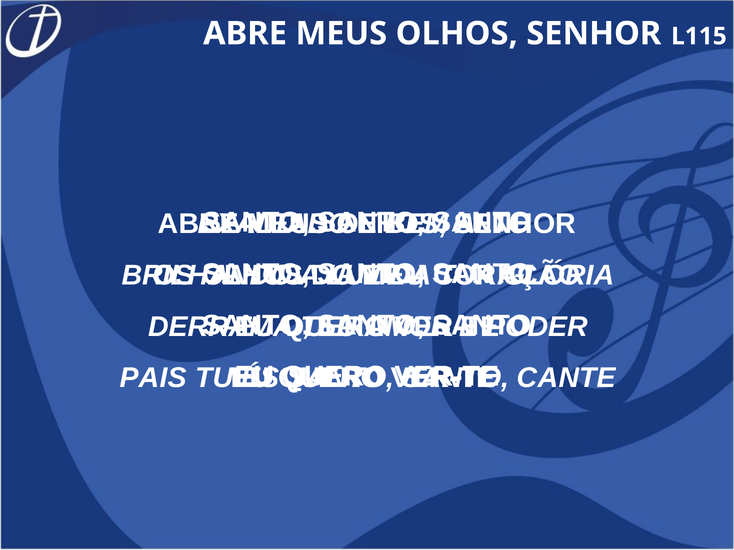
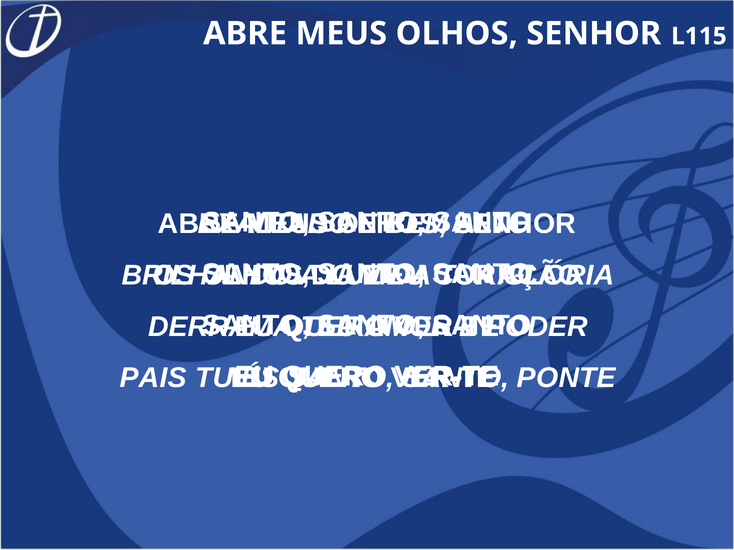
CANTE: CANTE -> PONTE (566, 378)
